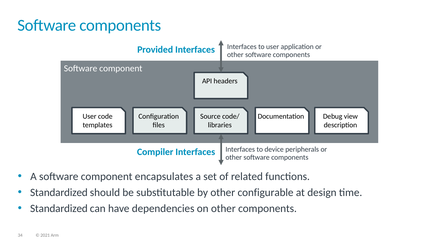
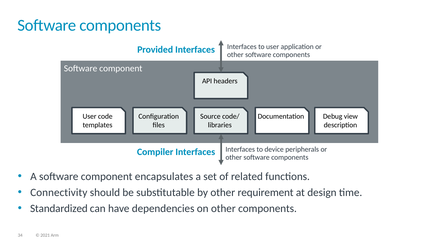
Standardized: Standardized -> Connectivity (59, 192)
configurable: configurable -> requirement (266, 192)
